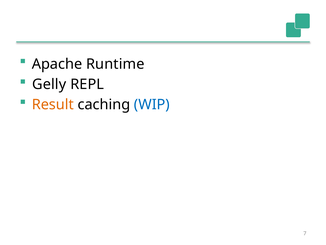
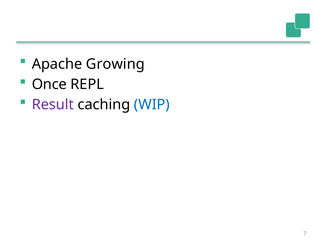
Runtime: Runtime -> Growing (115, 64)
Gelly: Gelly -> Once (49, 84)
Result colour: orange -> purple (53, 104)
